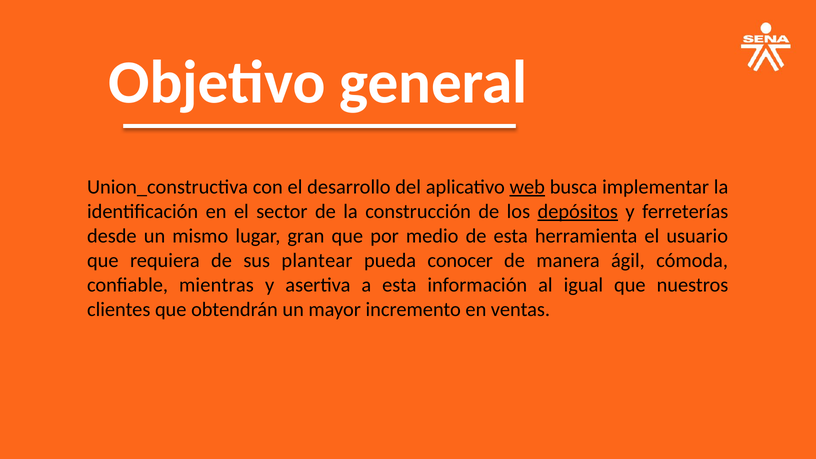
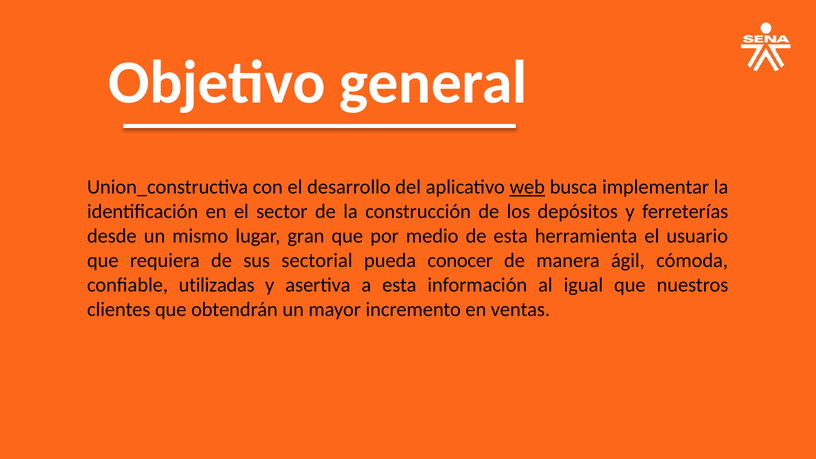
depósitos underline: present -> none (578, 212)
plantear: plantear -> sectorial (317, 261)
mientras: mientras -> utilizadas (217, 285)
